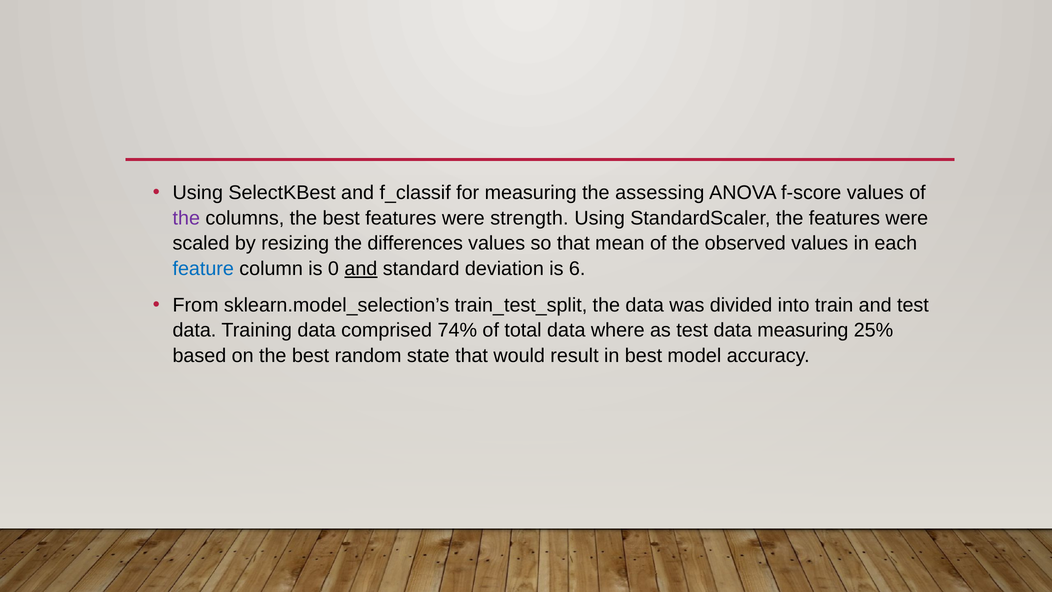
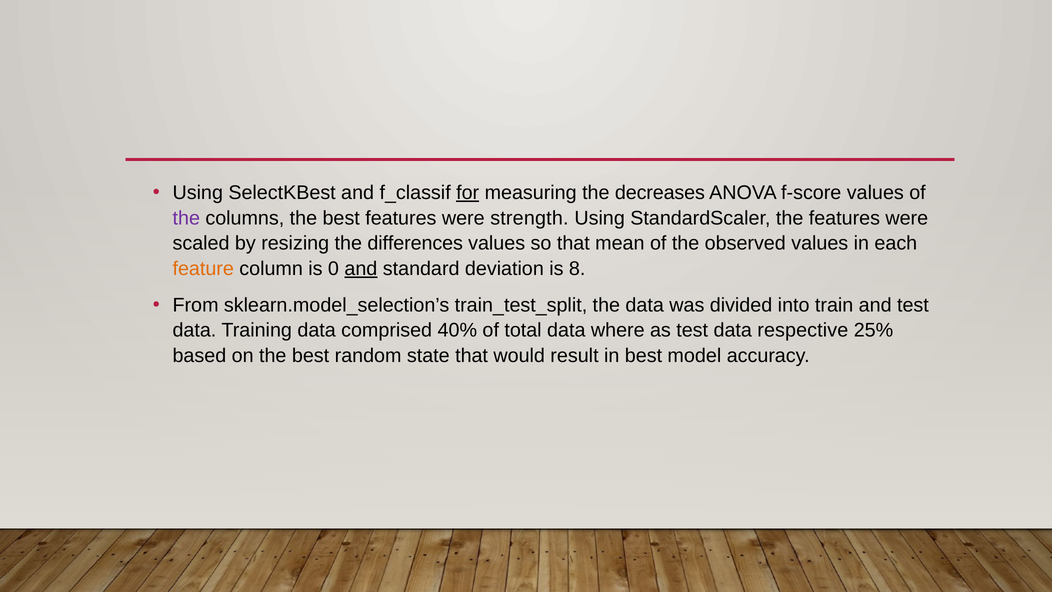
for underline: none -> present (468, 193)
assessing: assessing -> decreases (660, 193)
feature colour: blue -> orange (203, 269)
6: 6 -> 8 (577, 269)
74%: 74% -> 40% (457, 330)
data measuring: measuring -> respective (803, 330)
